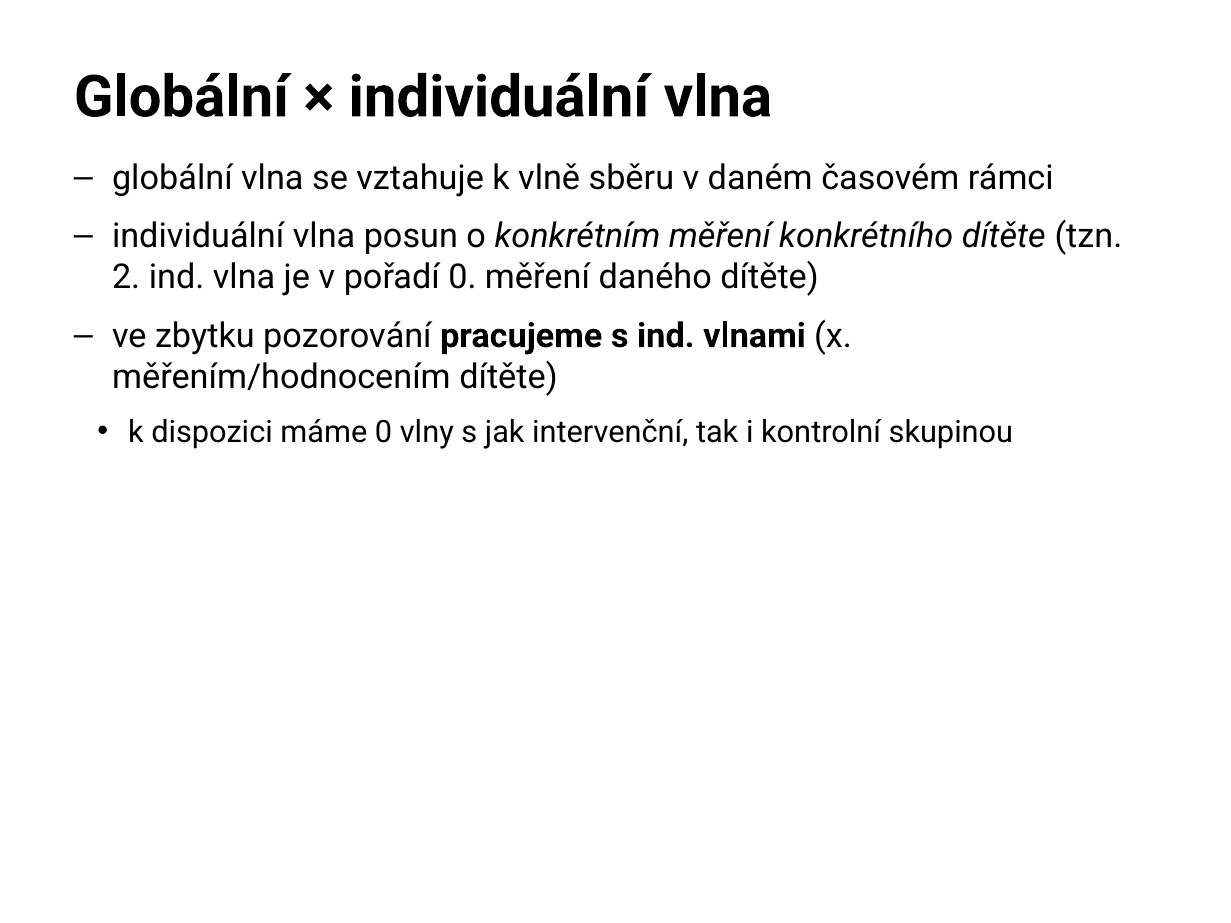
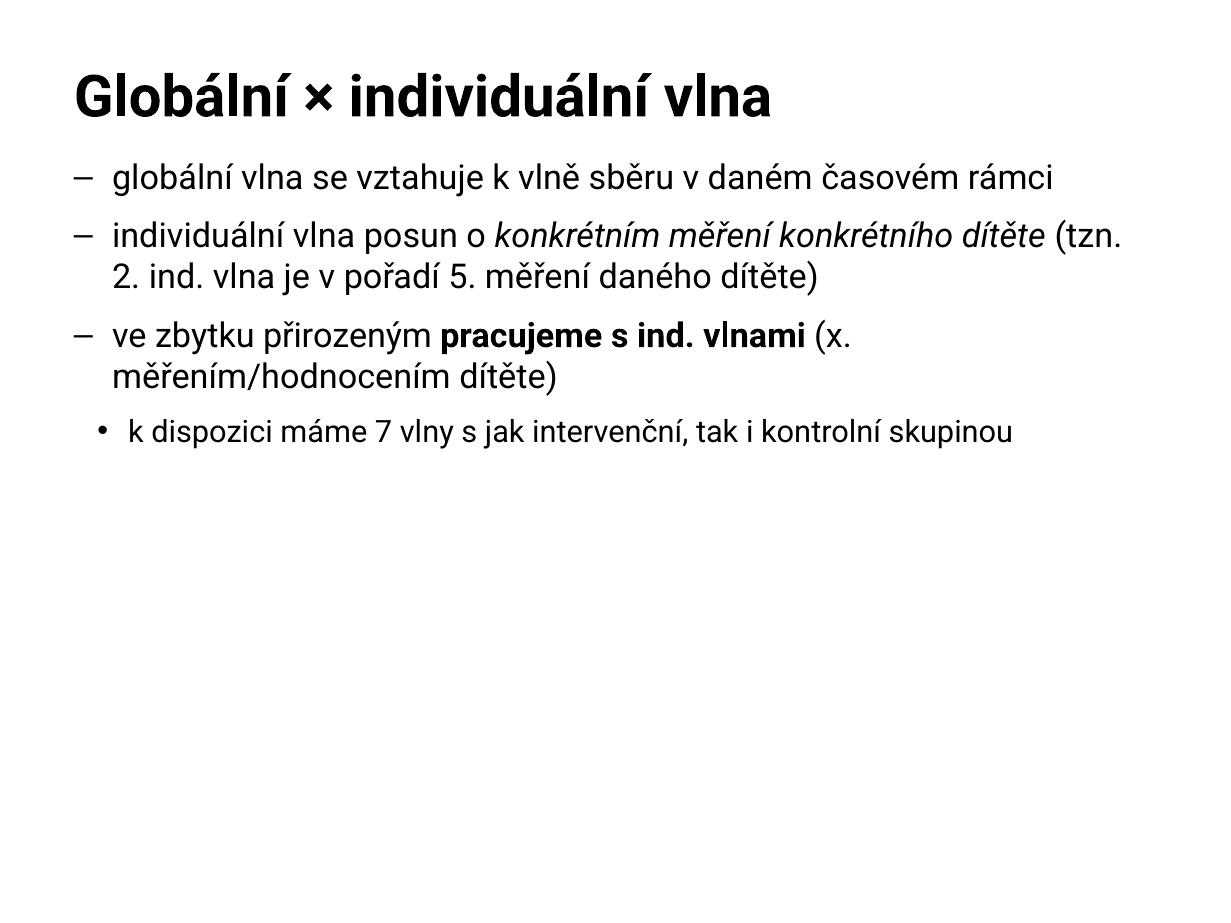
pořadí 0: 0 -> 5 (462, 278)
pozorování: pozorování -> přirozeným (348, 336)
máme 0: 0 -> 7 (384, 432)
